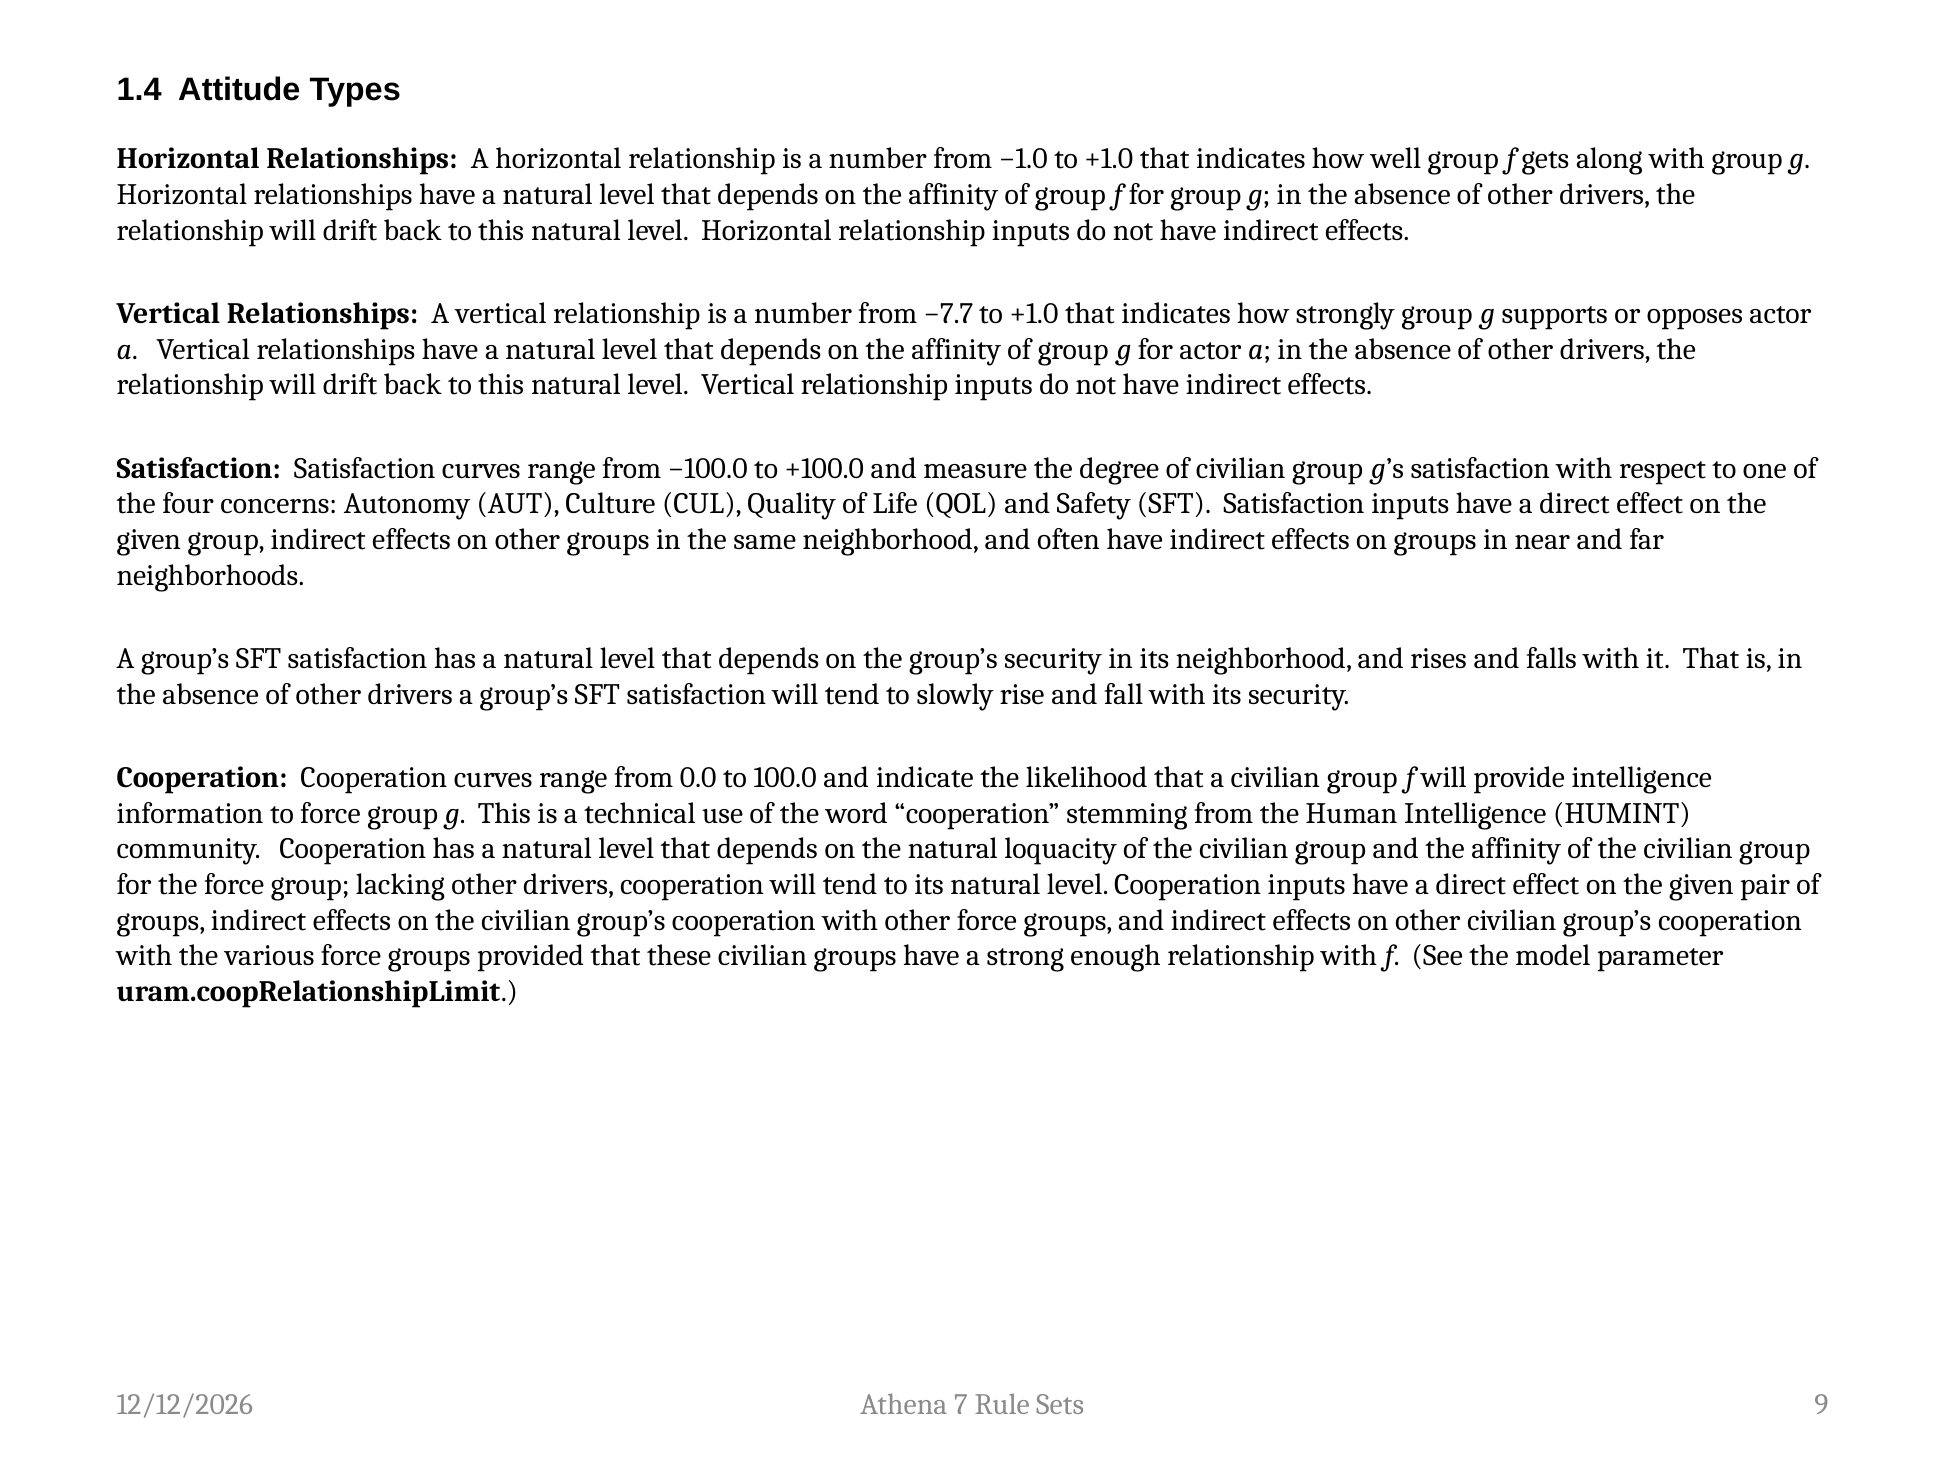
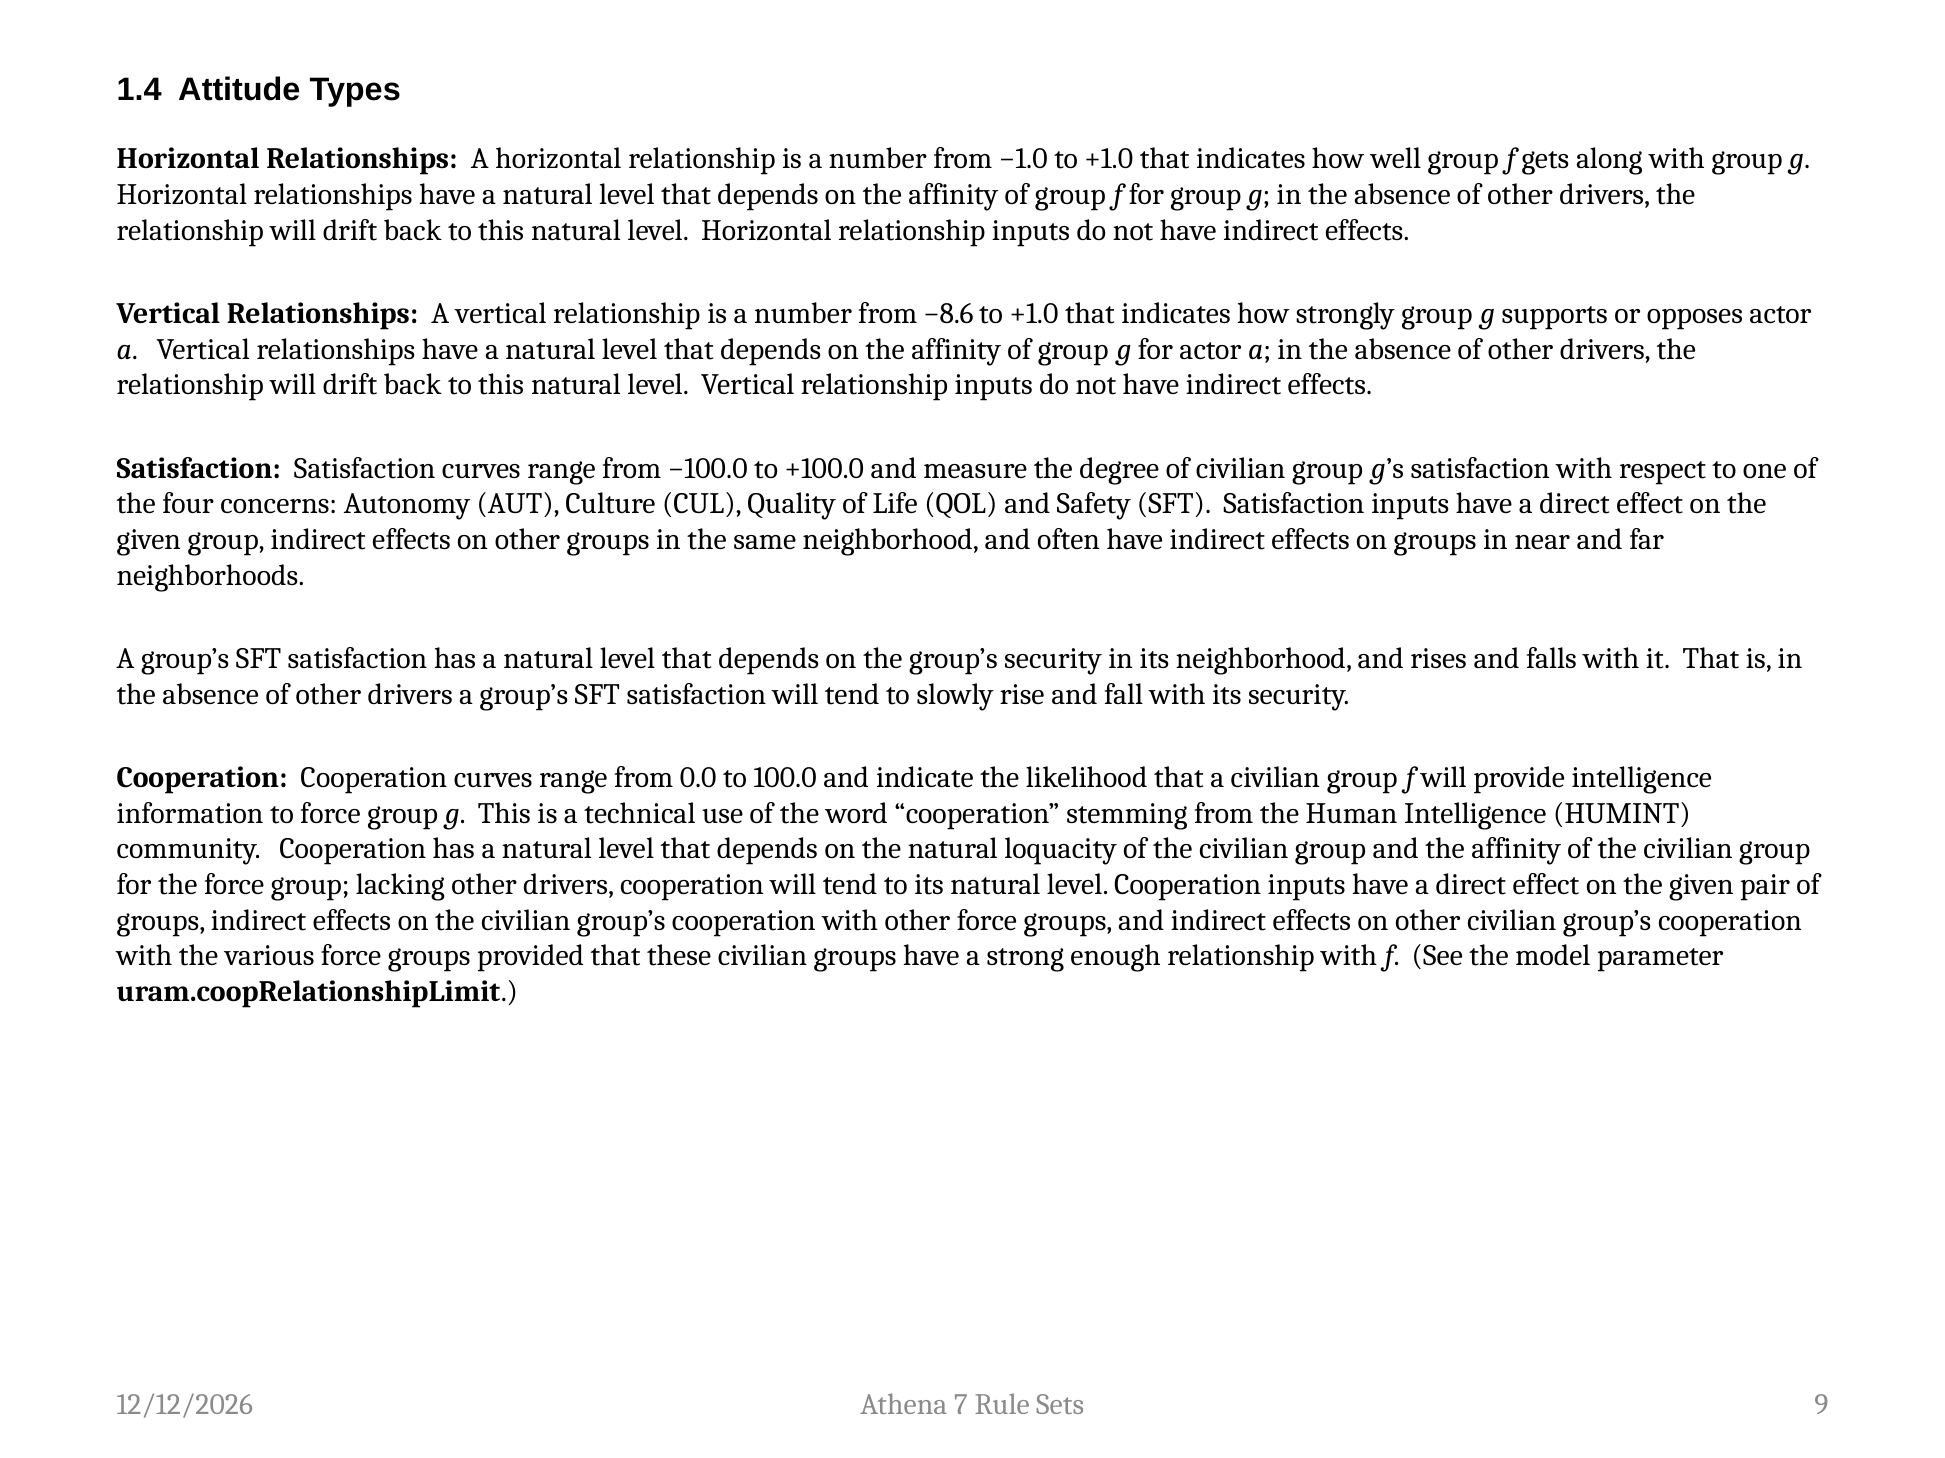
−7.7: −7.7 -> −8.6 (949, 314)
